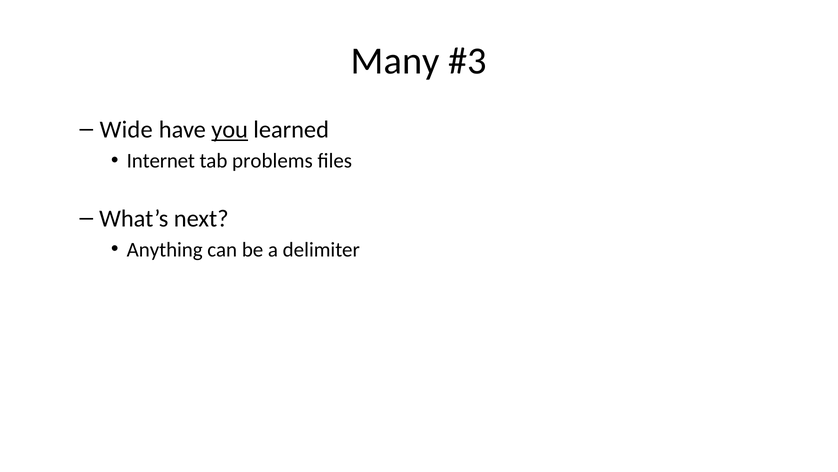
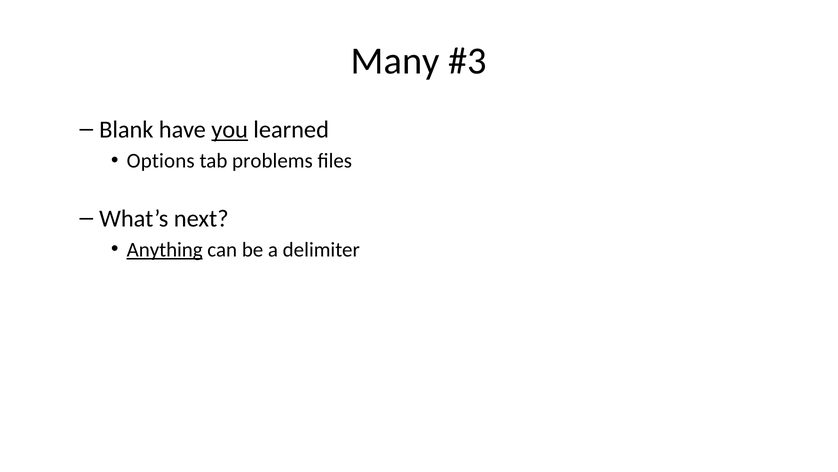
Wide: Wide -> Blank (126, 130)
Internet: Internet -> Options (161, 161)
Anything underline: none -> present (165, 249)
